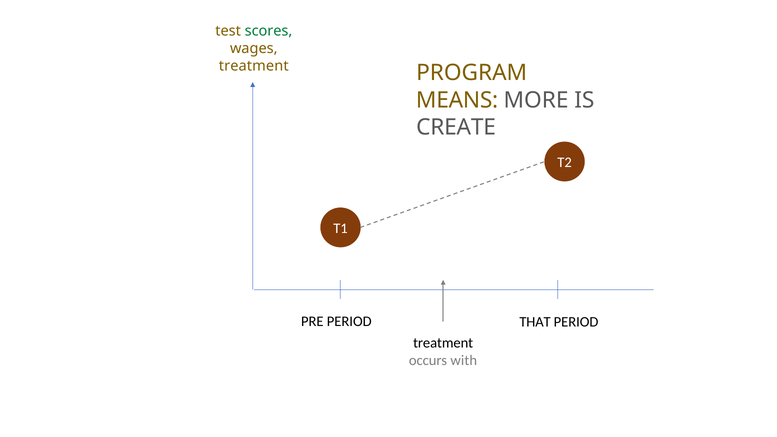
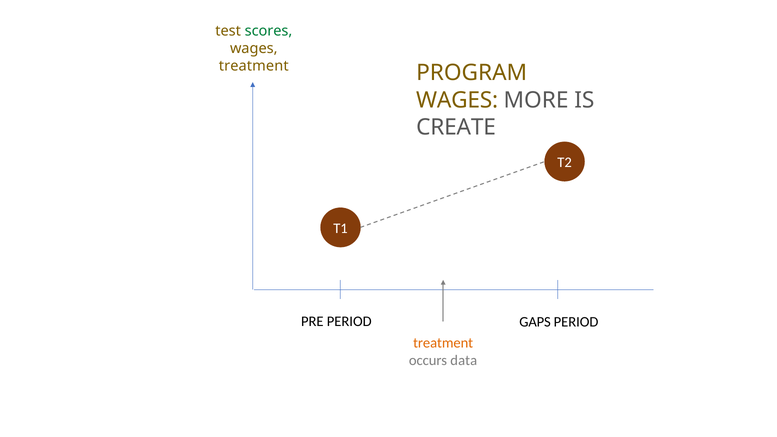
MEANS: MEANS -> WAGES (457, 100)
THAT: THAT -> GAPS (535, 322)
treatment colour: black -> orange (443, 343)
with: with -> data (464, 360)
